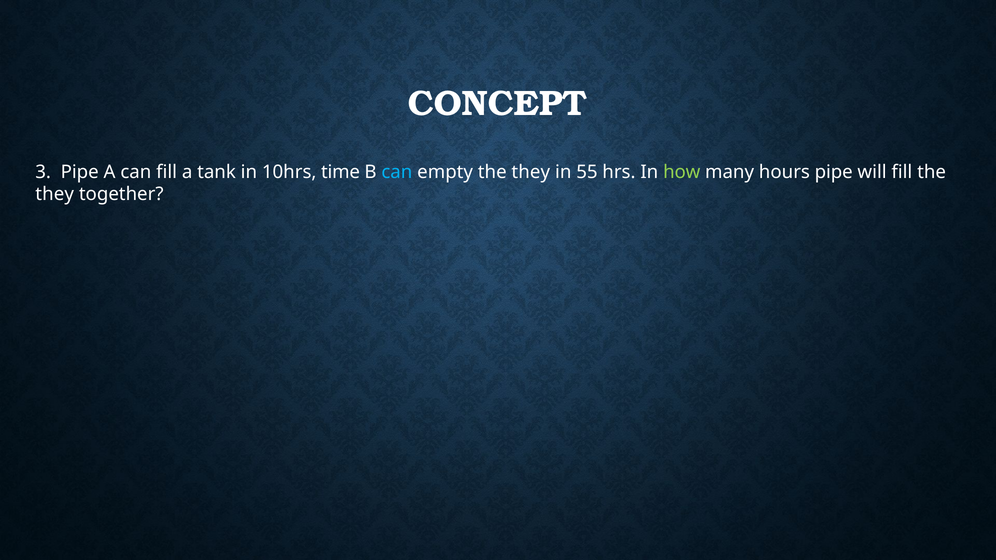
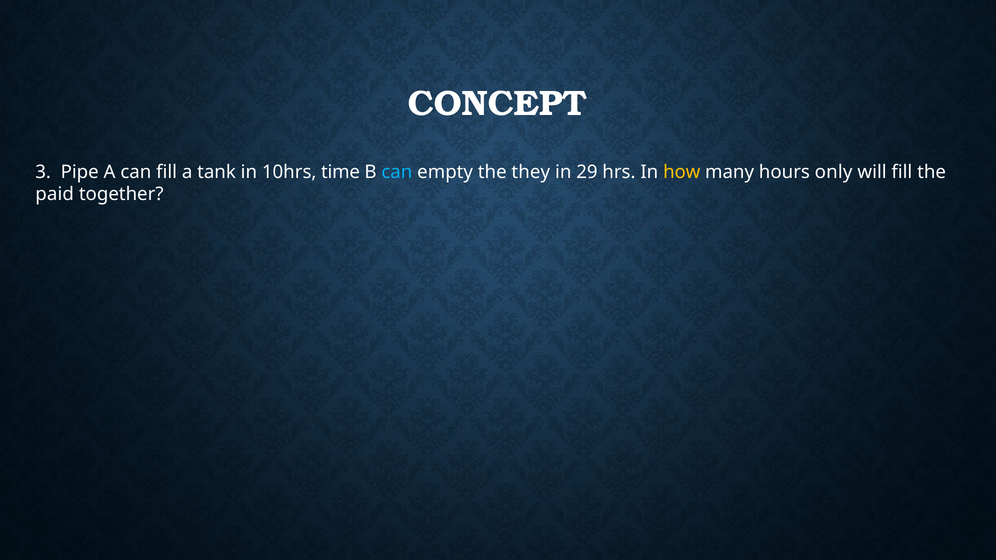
55: 55 -> 29 (587, 172)
how colour: light green -> yellow (682, 172)
hours pipe: pipe -> only (834, 172)
they: they -> paid (55, 194)
